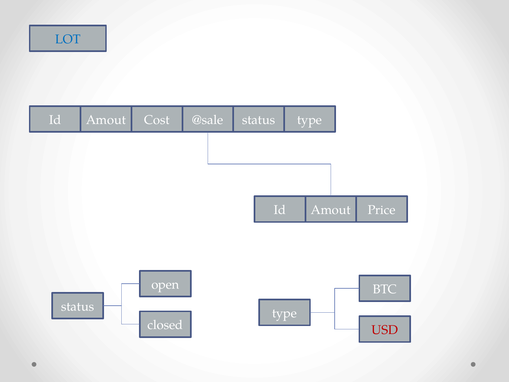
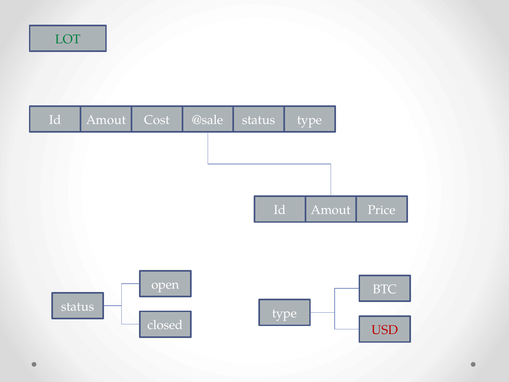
LOT colour: blue -> green (68, 39)
